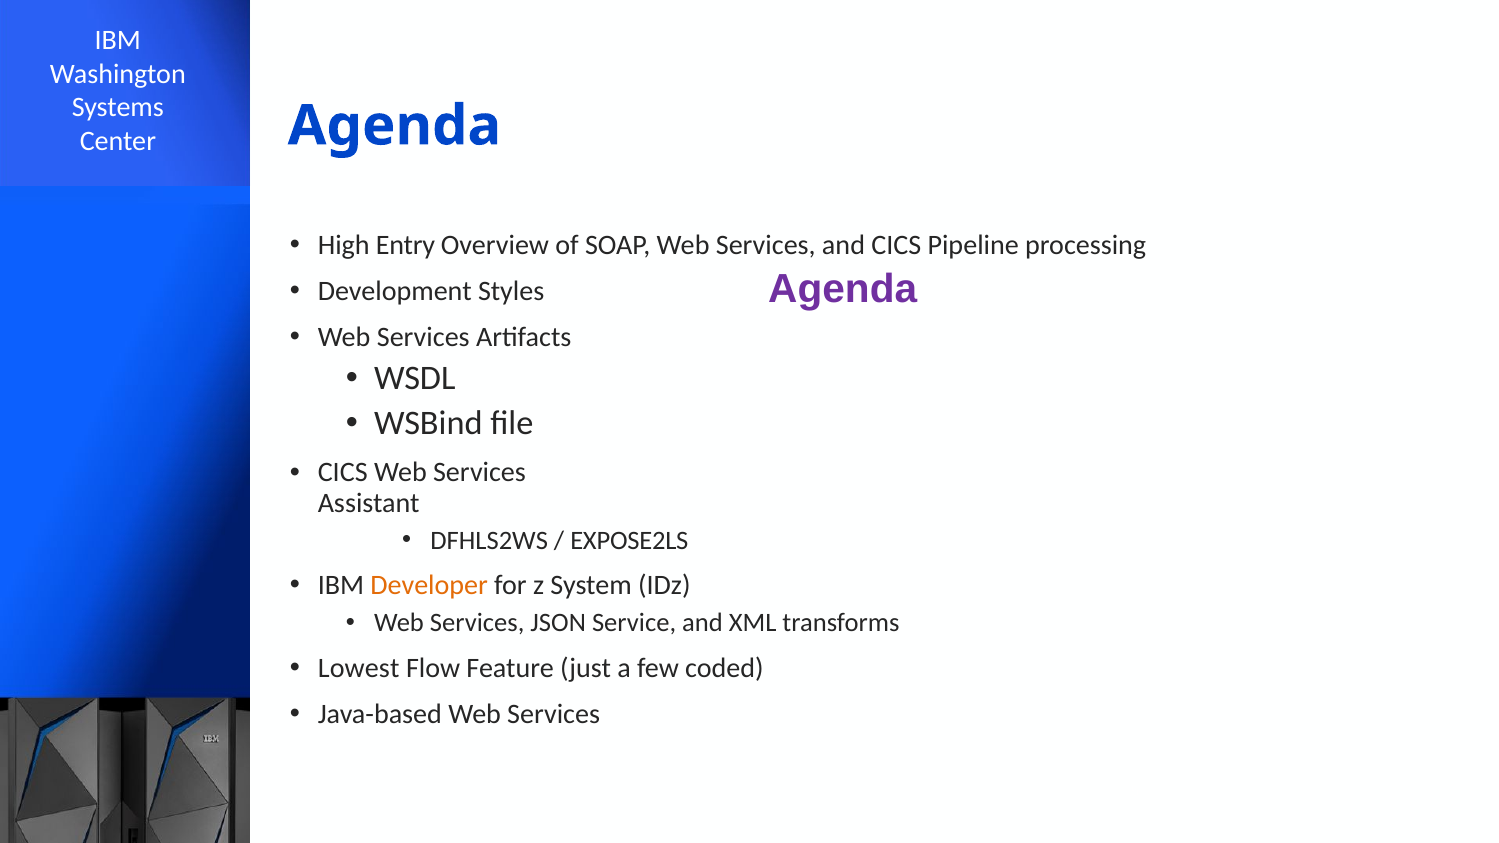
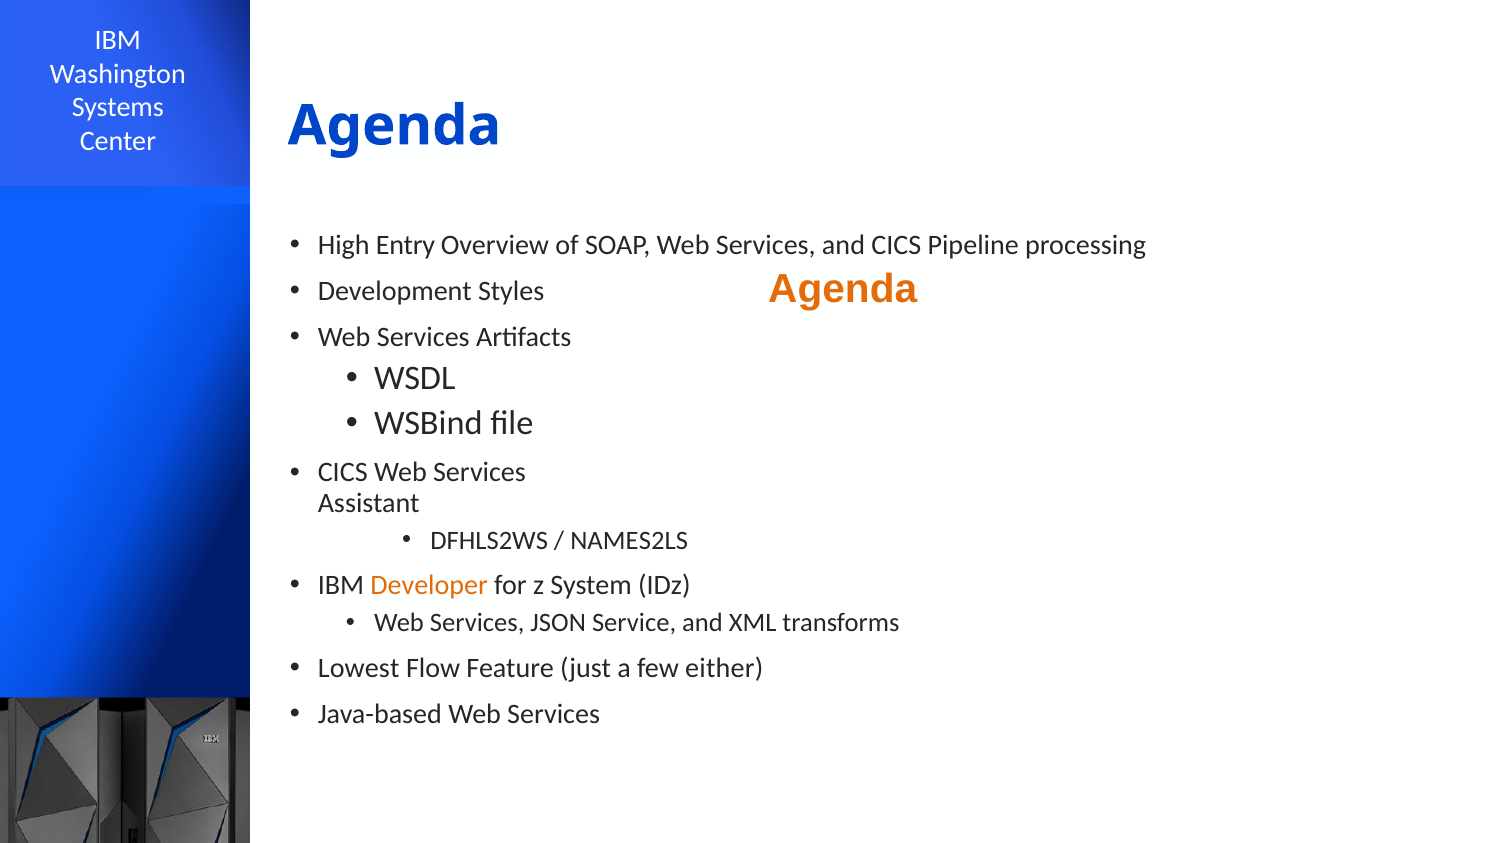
Agenda colour: purple -> orange (843, 289)
EXPOSE2LS: EXPOSE2LS -> NAMES2LS (629, 540)
coded: coded -> either (724, 668)
